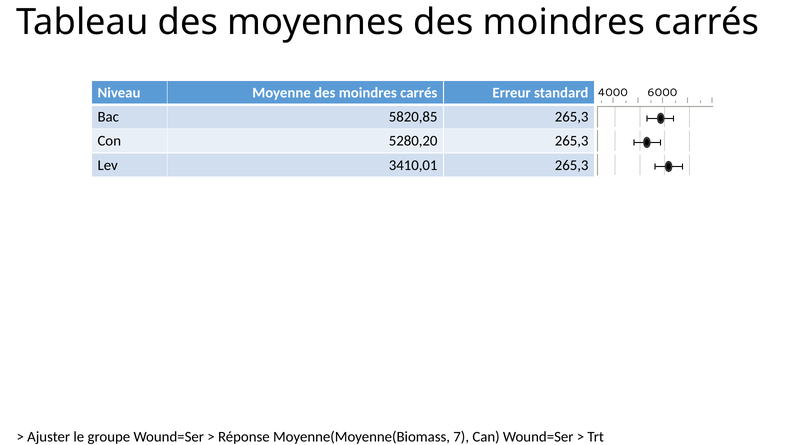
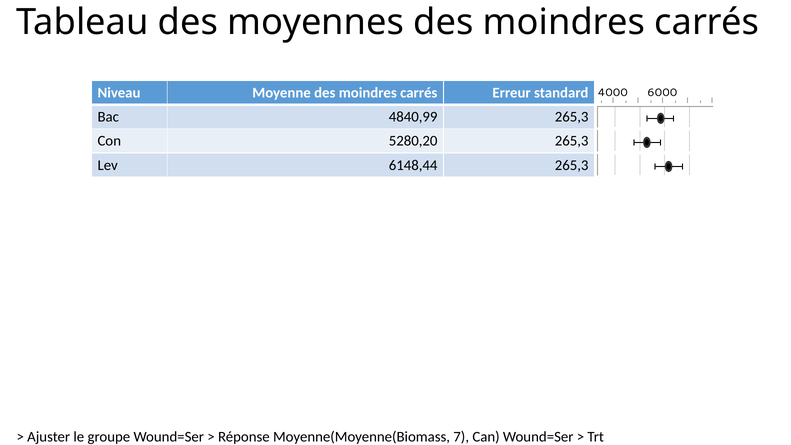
5820,85: 5820,85 -> 4840,99 (413, 117)
3410,01: 3410,01 -> 6148,44 (413, 165)
